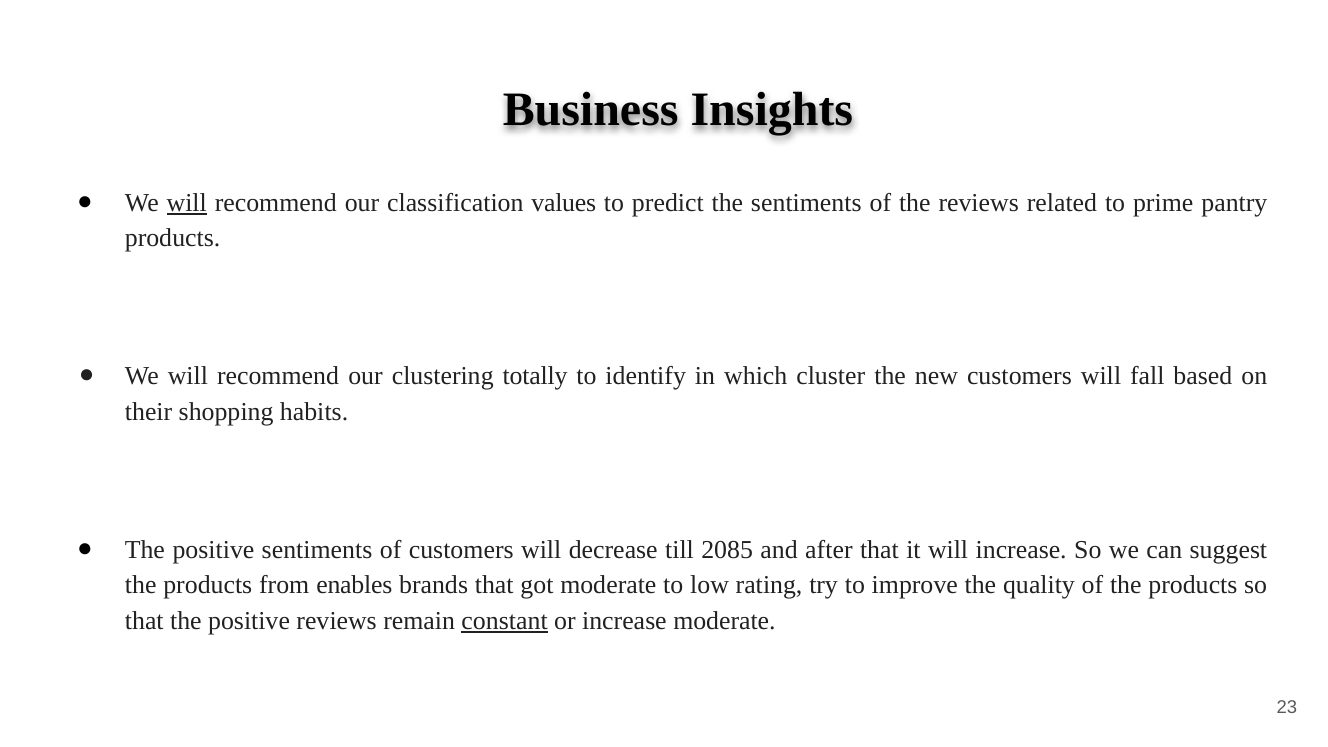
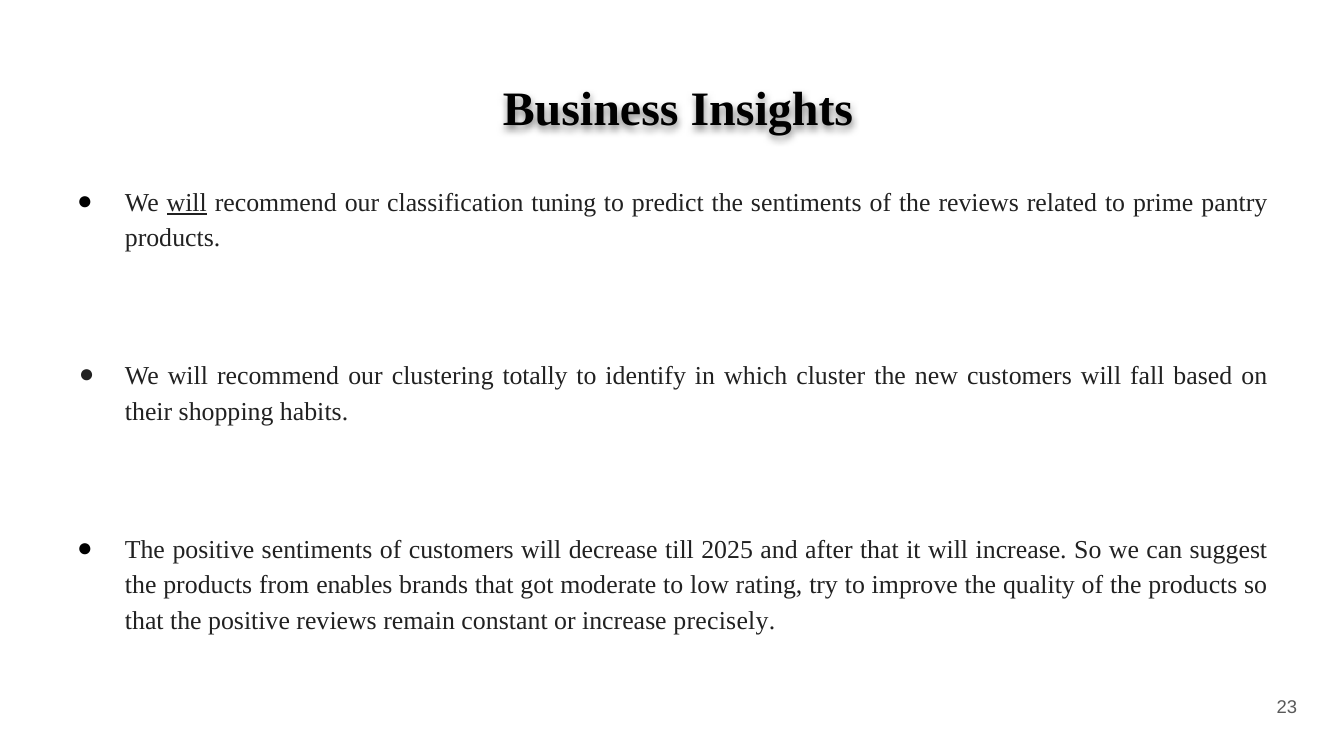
values: values -> tuning (564, 203)
2085: 2085 -> 2025 (727, 550)
constant underline: present -> none (505, 621)
increase moderate: moderate -> precisely (724, 621)
